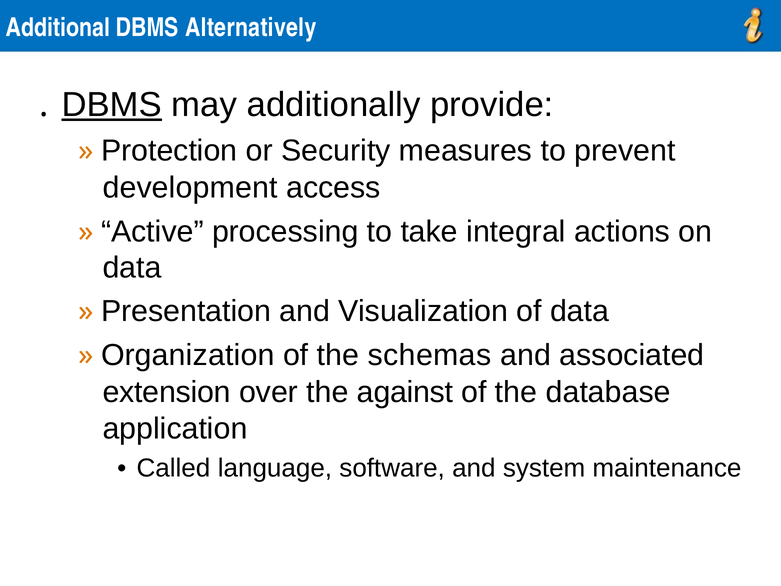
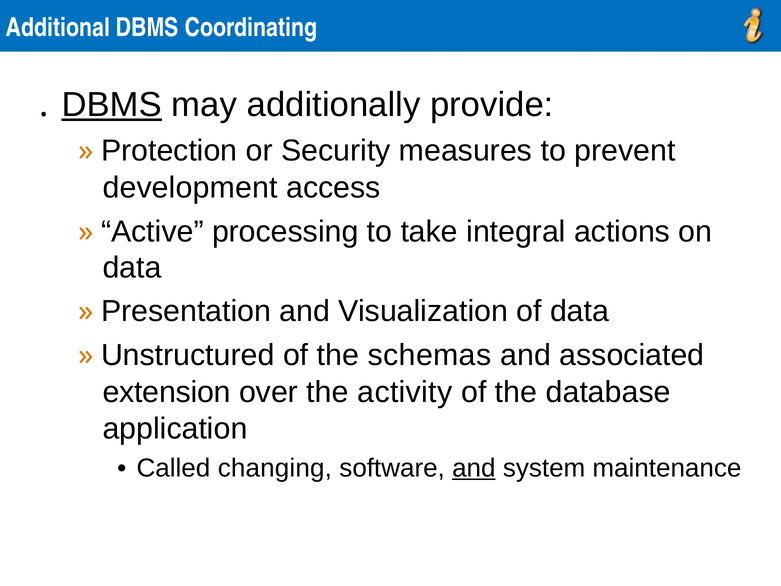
Alternatively: Alternatively -> Coordinating (251, 28)
Organization: Organization -> Unstructured (188, 355)
against: against -> activity (405, 392)
language: language -> changing (275, 468)
and underline: none -> present (474, 468)
